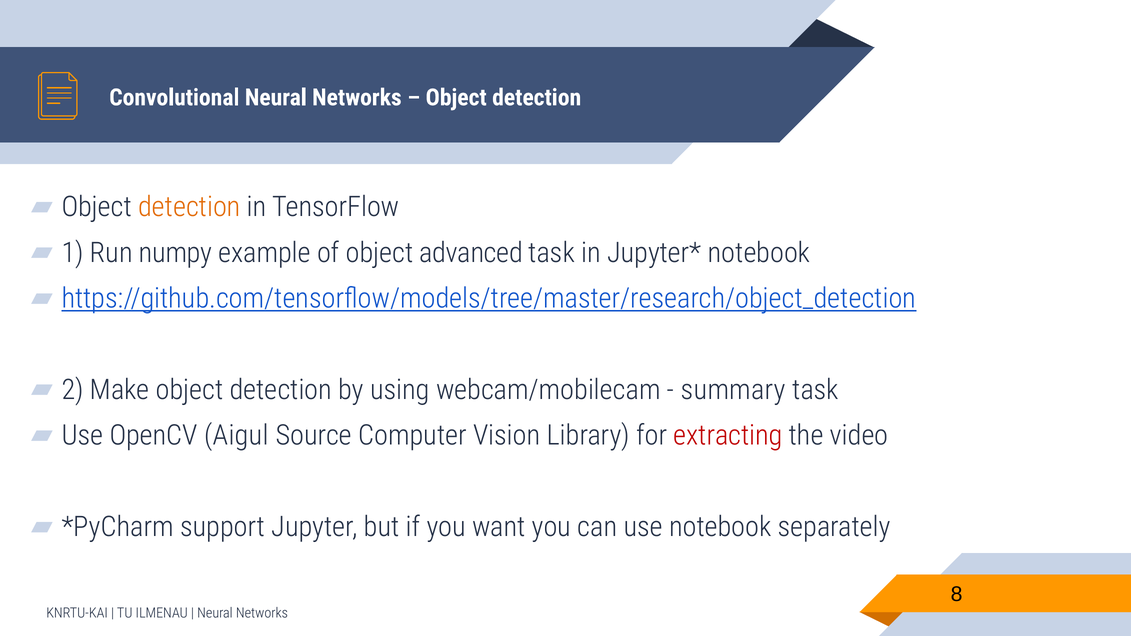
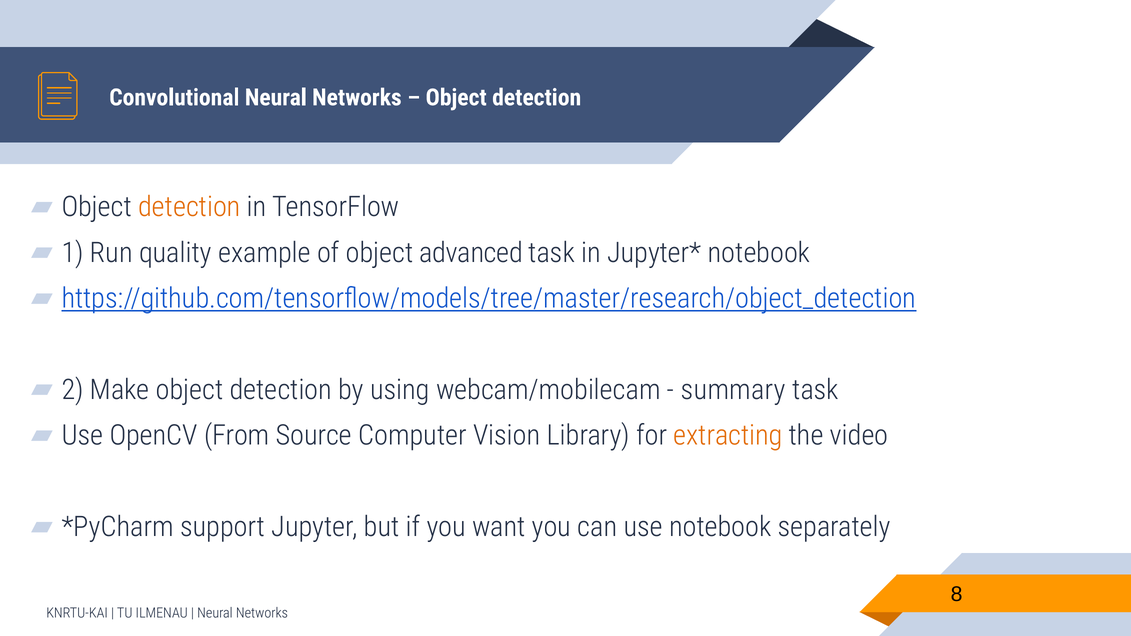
numpy: numpy -> quality (175, 253)
Aigul: Aigul -> From (237, 436)
extracting colour: red -> orange (728, 436)
